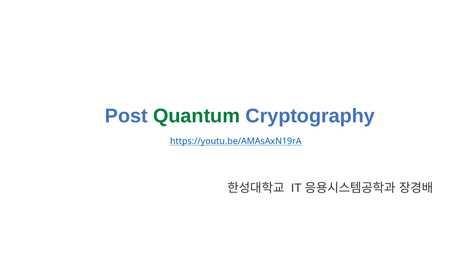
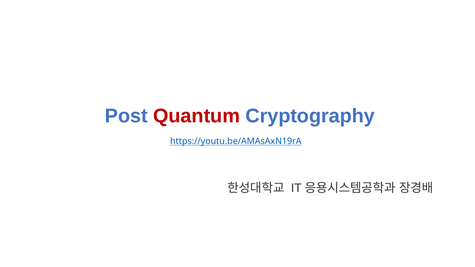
Quantum colour: green -> red (197, 116)
